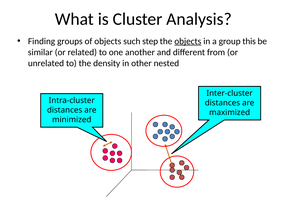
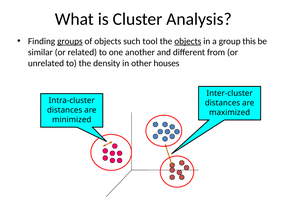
groups underline: none -> present (70, 41)
step: step -> tool (150, 41)
nested: nested -> houses (166, 63)
